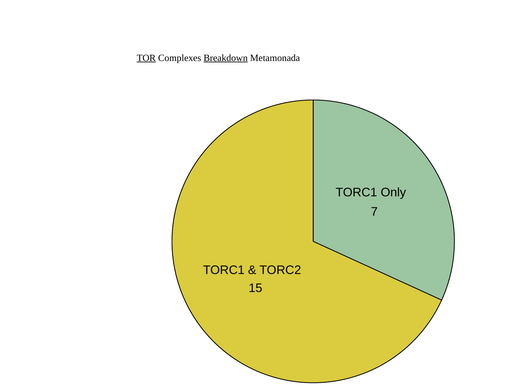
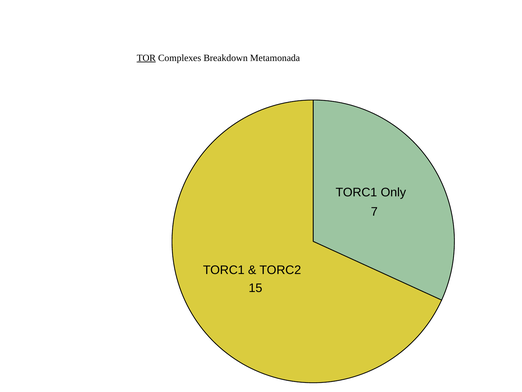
Breakdown underline: present -> none (226, 58)
